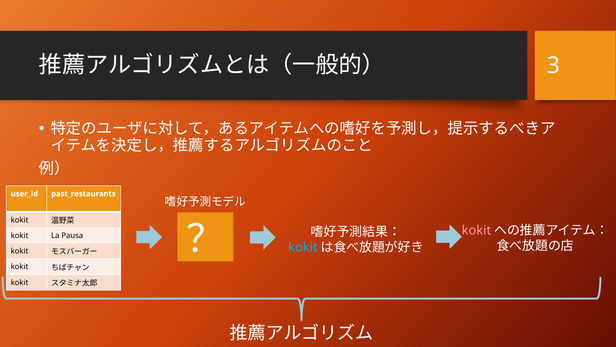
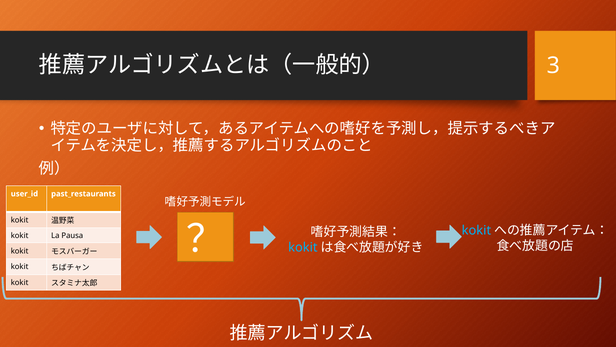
kokit colour: pink -> light blue (476, 230)
